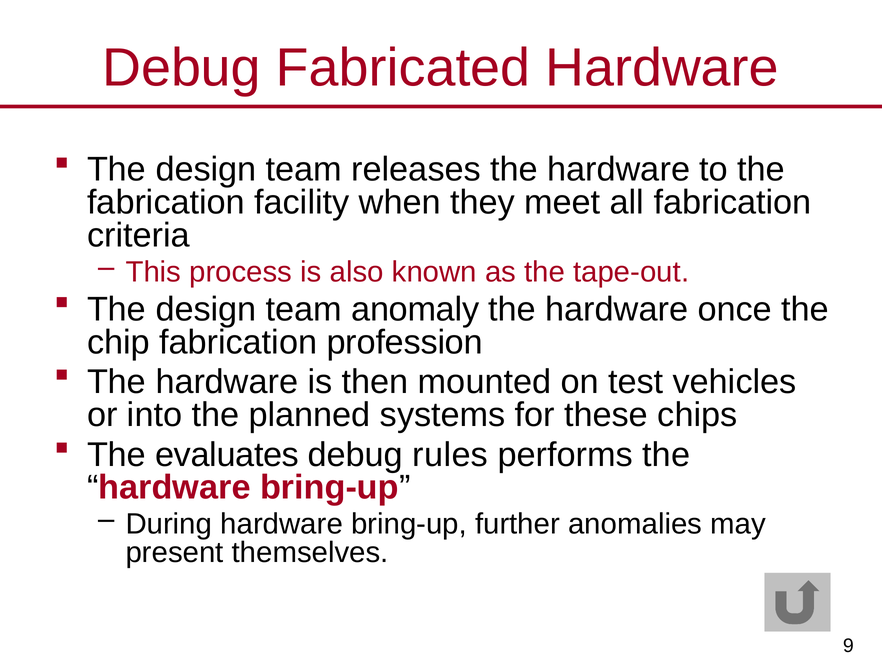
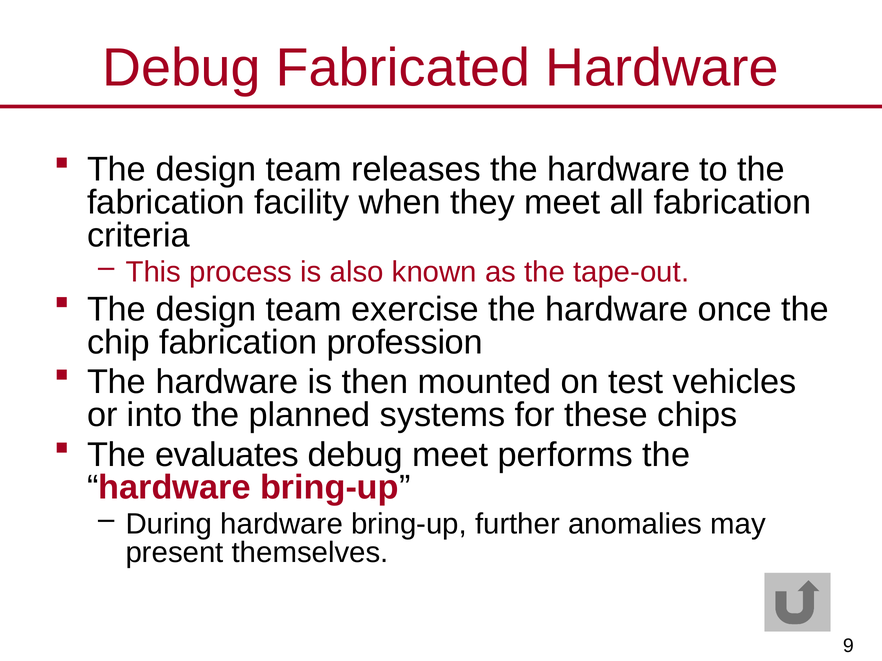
anomaly: anomaly -> exercise (415, 309)
debug rules: rules -> meet (450, 455)
